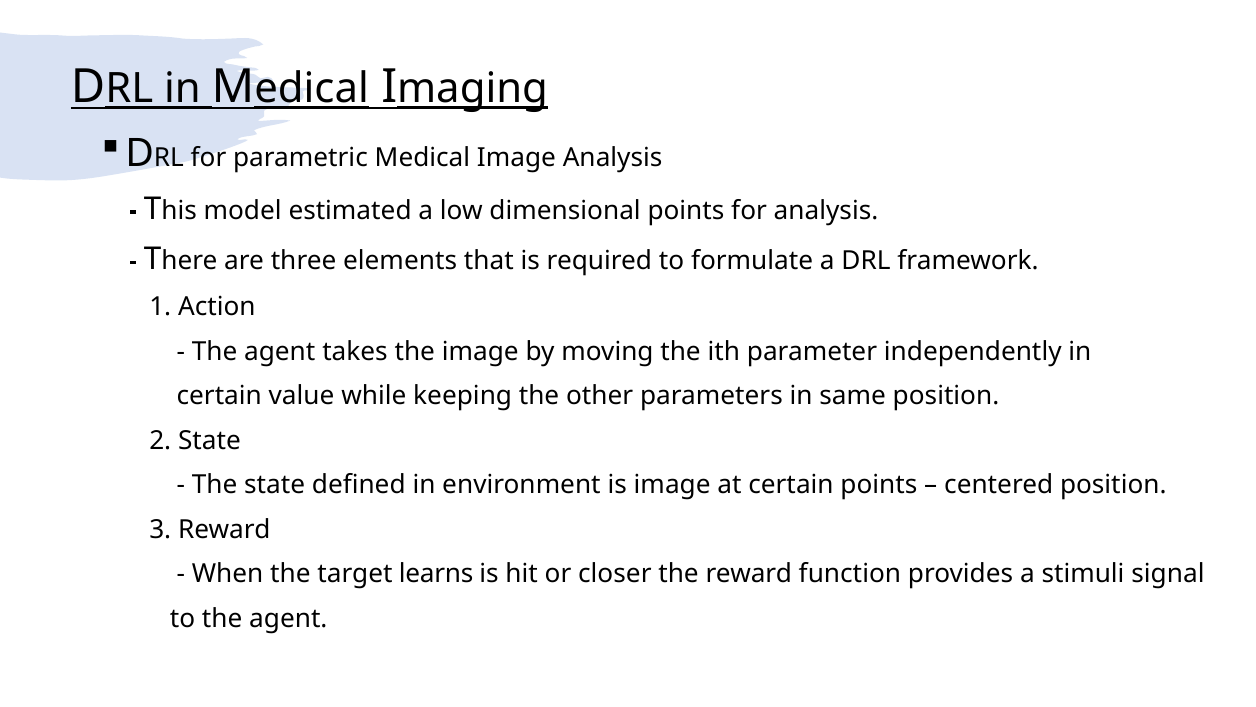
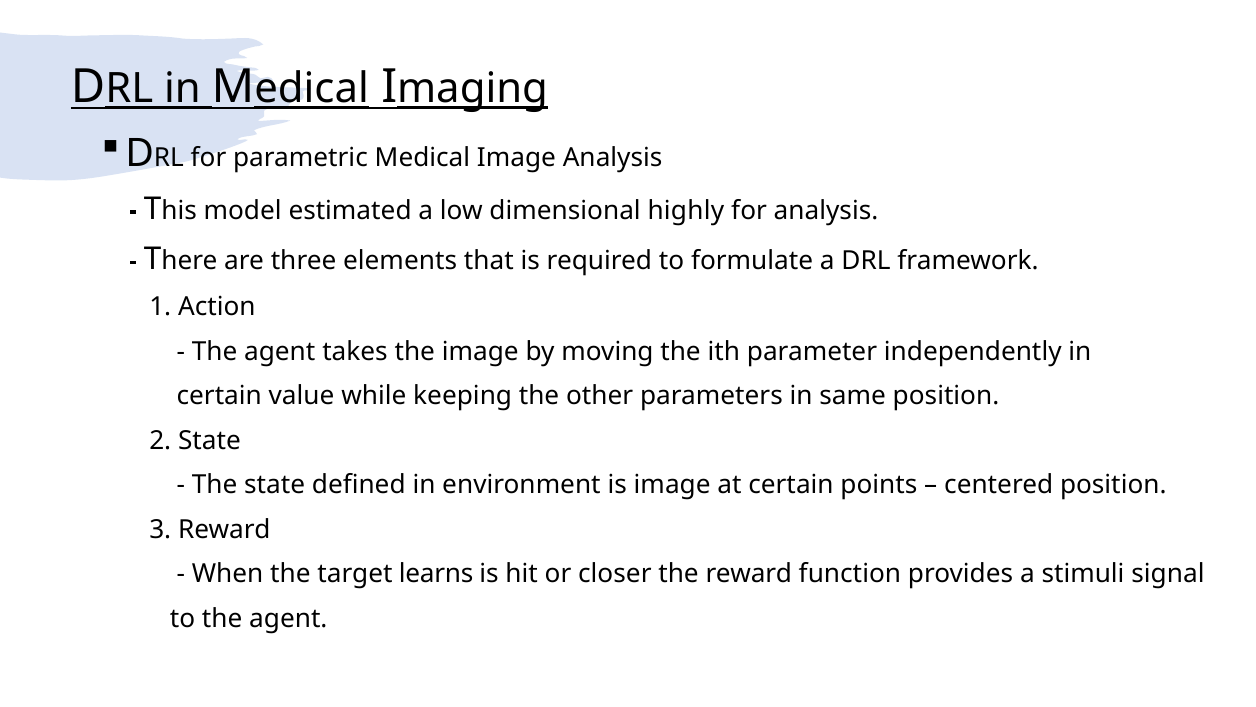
dimensional points: points -> highly (686, 210)
